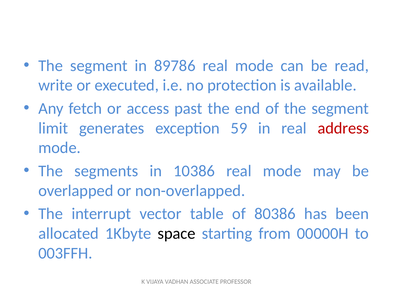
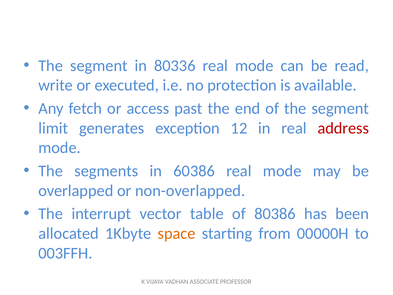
89786: 89786 -> 80336 (175, 66)
59: 59 -> 12 (239, 128)
10386: 10386 -> 60386 (194, 171)
space colour: black -> orange (177, 233)
